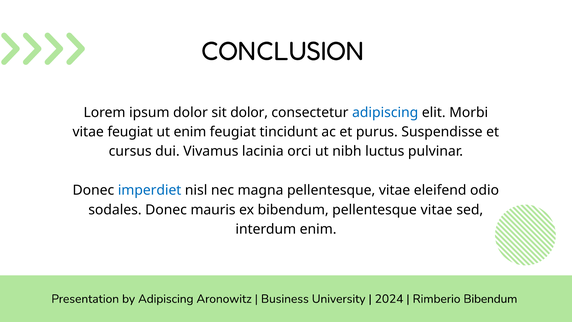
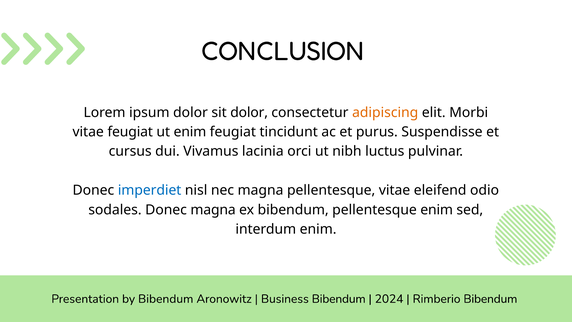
adipiscing colour: blue -> orange (385, 112)
Donec mauris: mauris -> magna (213, 210)
bibendum pellentesque vitae: vitae -> enim (437, 210)
by Adipiscing: Adipiscing -> Bibendum (166, 299)
Business University: University -> Bibendum (339, 299)
